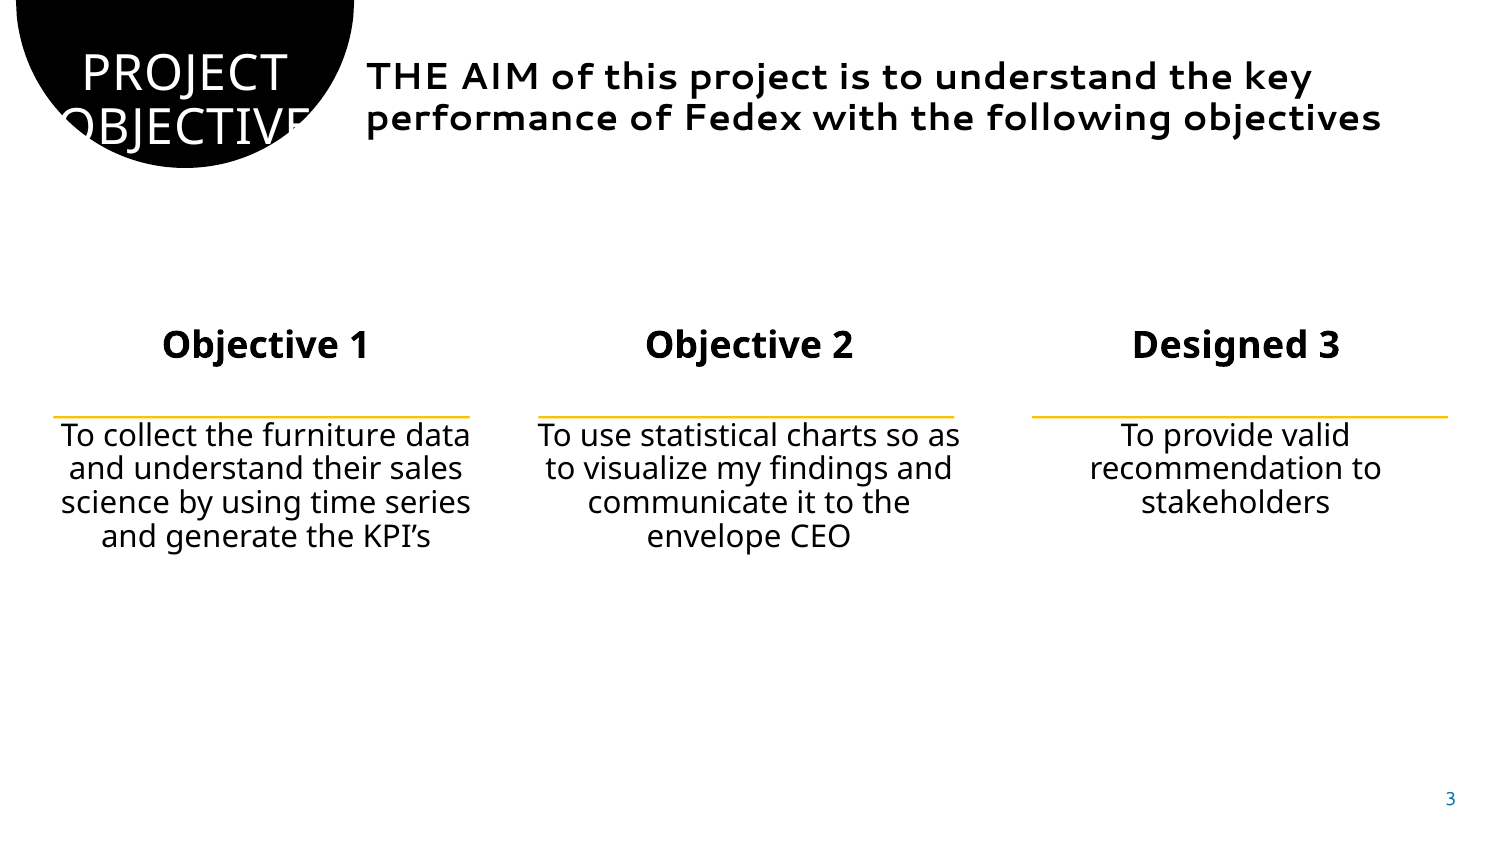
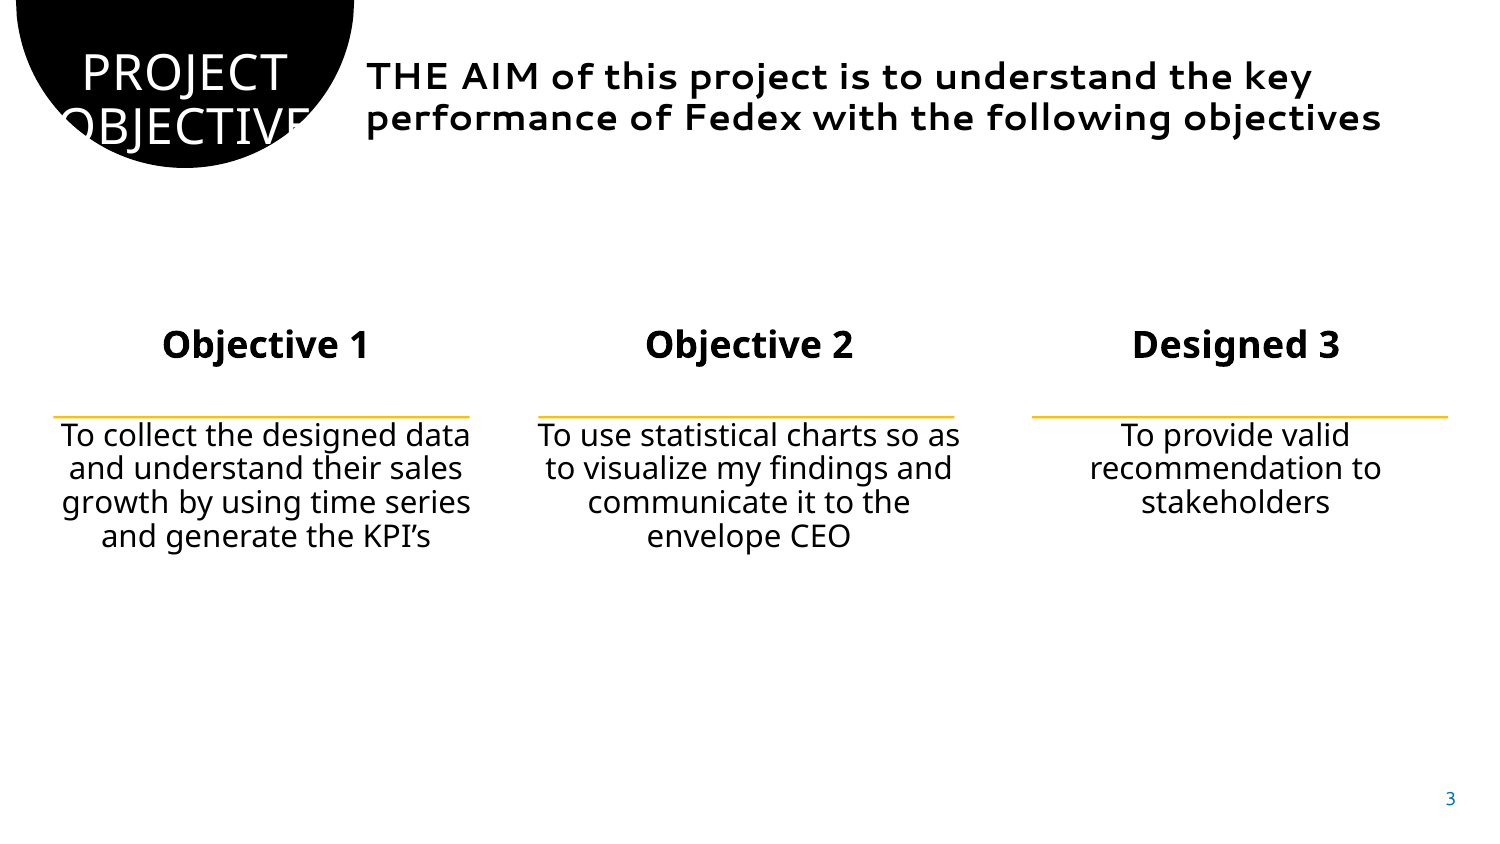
the furniture: furniture -> designed (330, 436)
science: science -> growth (115, 503)
